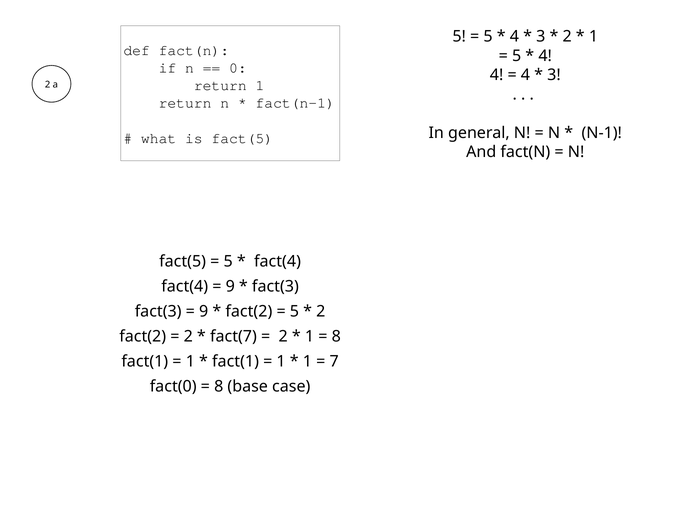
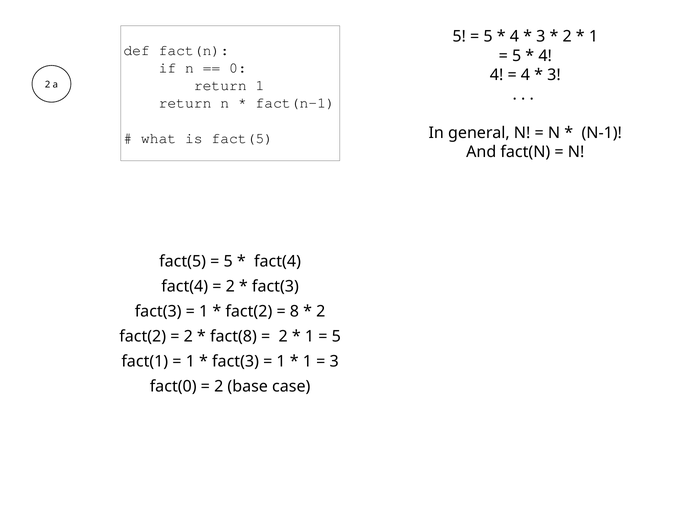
9: 9 -> 2 (230, 287)
9: 9 -> 1 (204, 312)
5: 5 -> 8 (294, 312)
fact(7: fact(7 -> fact(8 (233, 337)
8: 8 -> 5 (336, 337)
fact(1: fact(1 -> fact(3 (236, 362)
7: 7 -> 3 (334, 362)
8: 8 -> 2 (219, 387)
